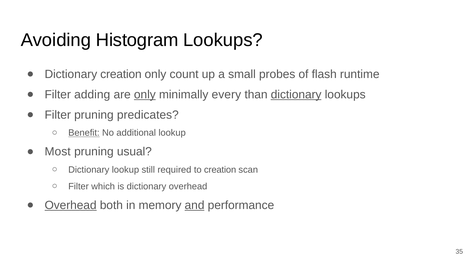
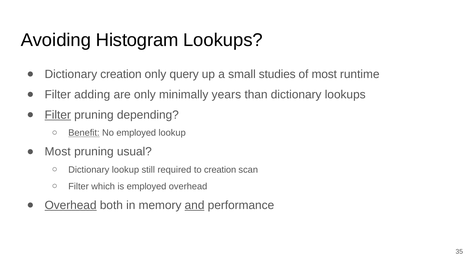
count: count -> query (184, 75)
probes: probes -> studies (277, 75)
of flash: flash -> most (324, 75)
only underline: present -> none (145, 95)
every: every -> years (226, 95)
dictionary underline: present -> none (296, 95)
Filter underline: none -> present (58, 115)
predicates: predicates -> depending (148, 115)
No additional: additional -> employed (136, 133)
is dictionary: dictionary -> employed (147, 187)
